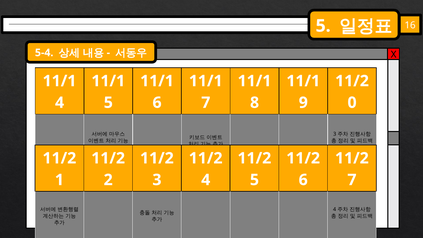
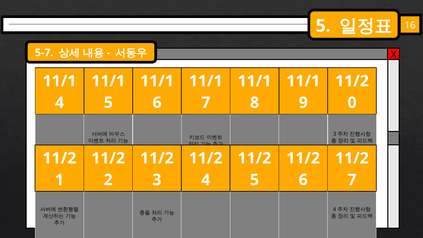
5-4: 5-4 -> 5-7 (44, 53)
